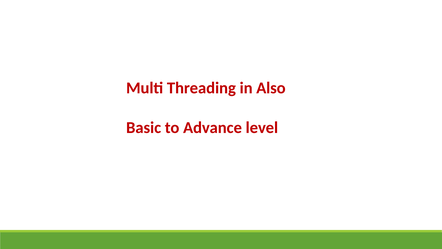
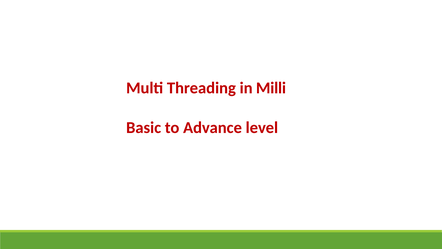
Also: Also -> Milli (271, 88)
